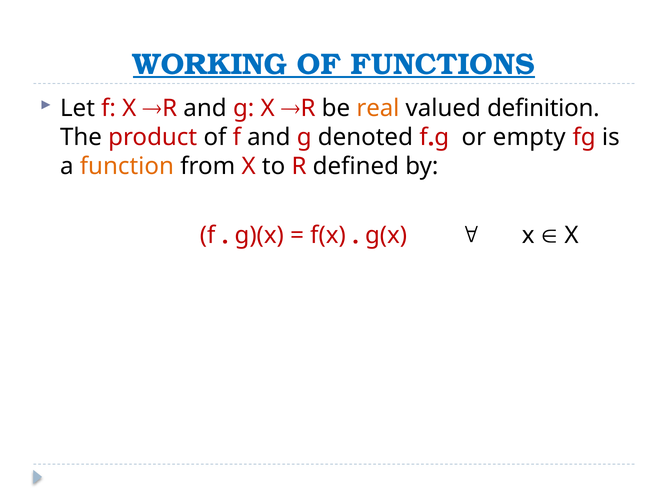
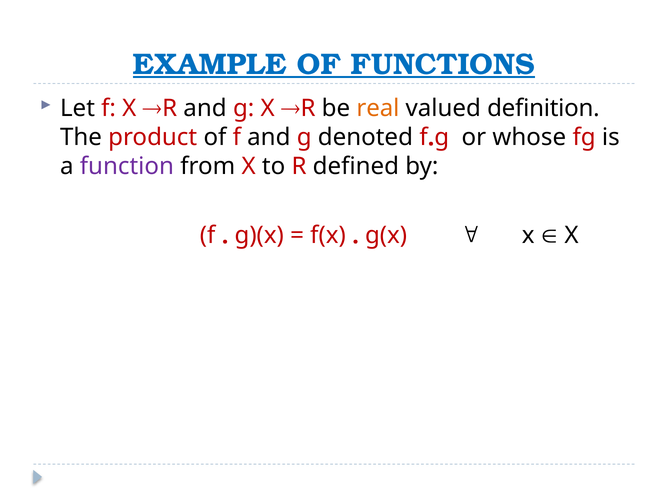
WORKING: WORKING -> EXAMPLE (210, 64)
empty: empty -> whose (529, 137)
function colour: orange -> purple (127, 166)
